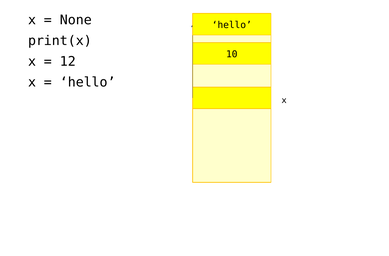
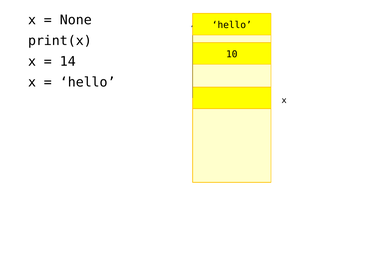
12: 12 -> 14 (68, 61)
